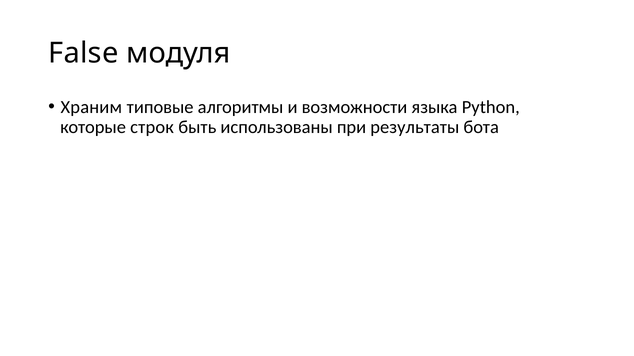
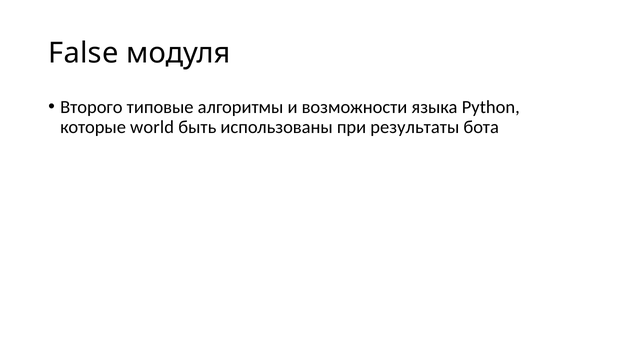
Храним: Храним -> Второго (91, 107)
строк: строк -> world (152, 127)
